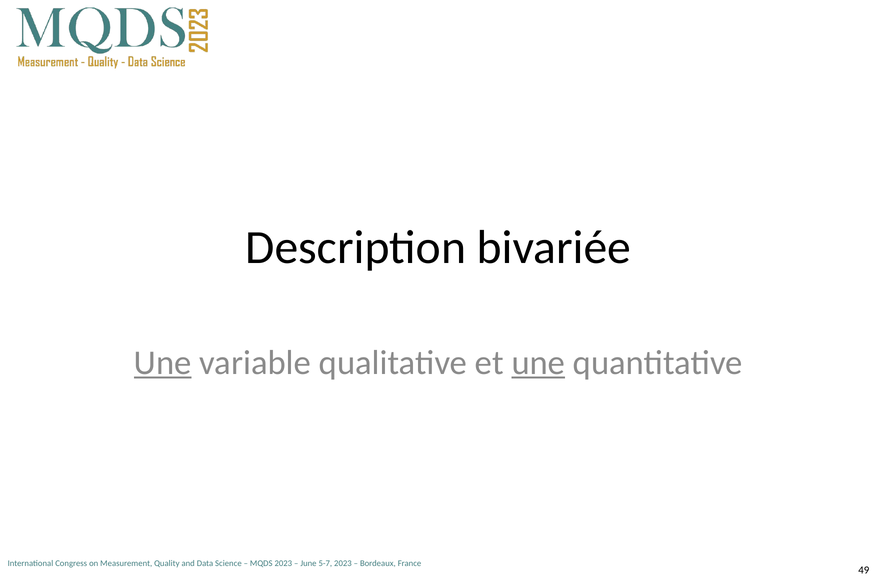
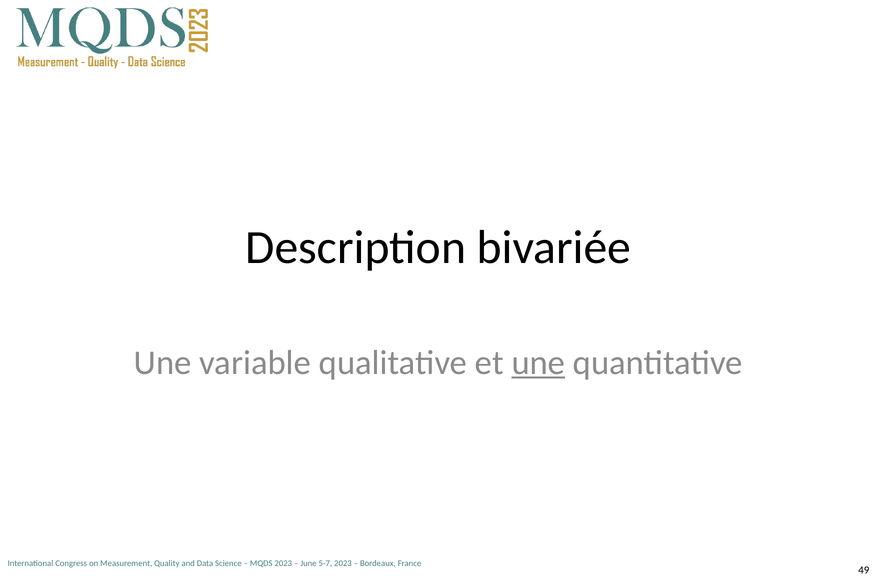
Une underline: present -> none (163, 362)
